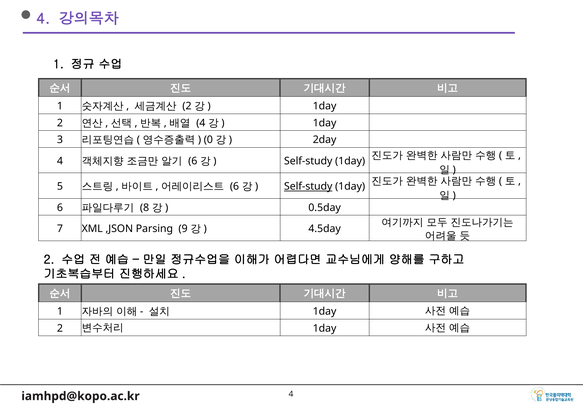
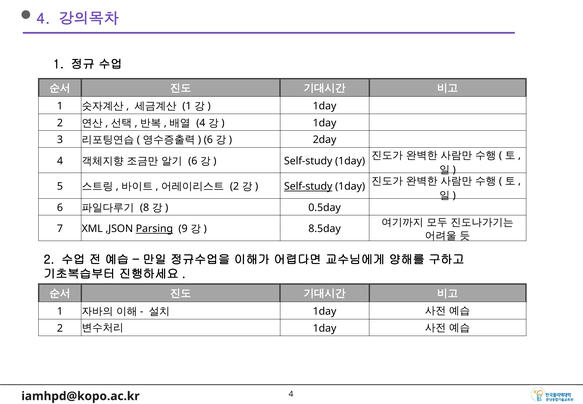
2: 2 -> 1 (187, 106)
0: 0 -> 6 (208, 140)
6: 6 -> 2 (235, 186)
Parsing underline: none -> present (154, 229)
4.5day: 4.5day -> 8.5day (325, 229)
